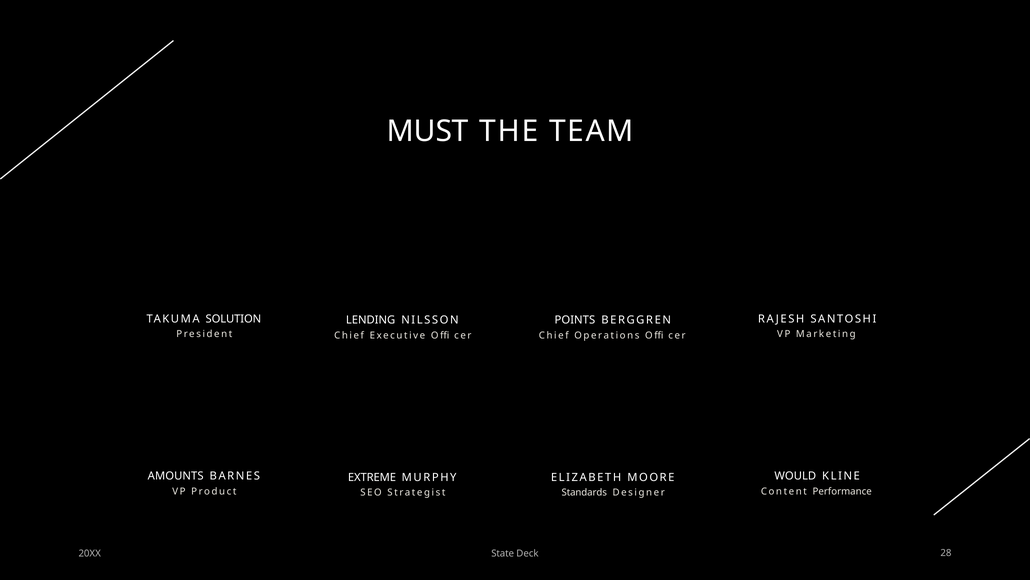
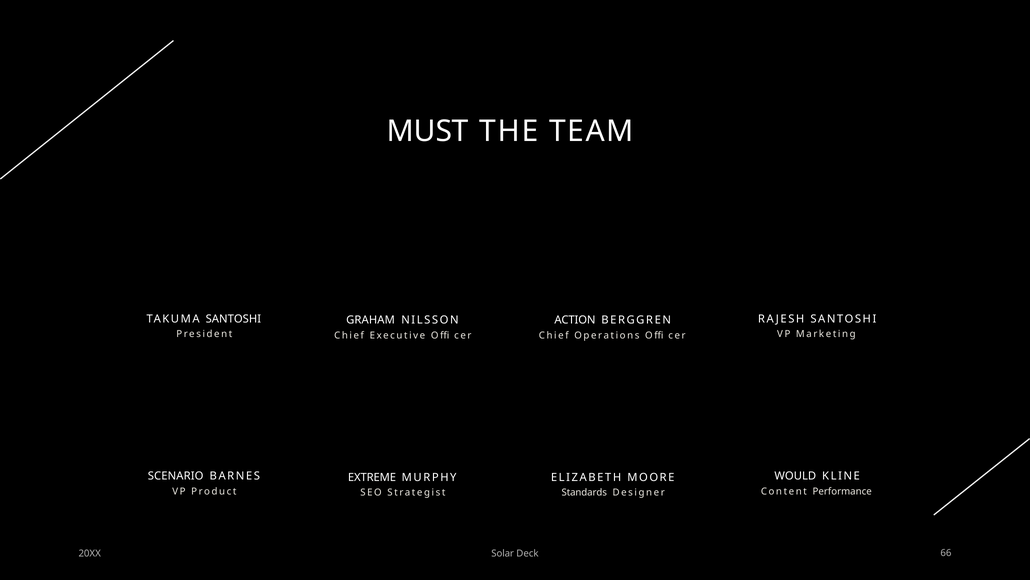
TAKUMA SOLUTION: SOLUTION -> SANTOSHI (233, 319)
LENDING: LENDING -> GRAHAM (371, 320)
POINTS: POINTS -> ACTION (575, 320)
AMOUNTS: AMOUNTS -> SCENARIO (176, 476)
State: State -> Solar (503, 553)
28: 28 -> 66 (946, 552)
